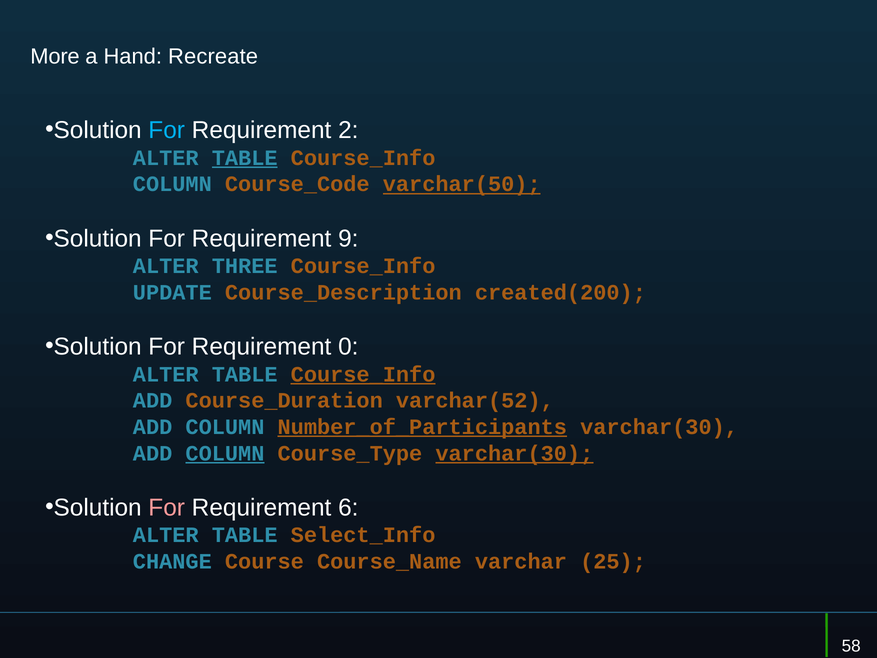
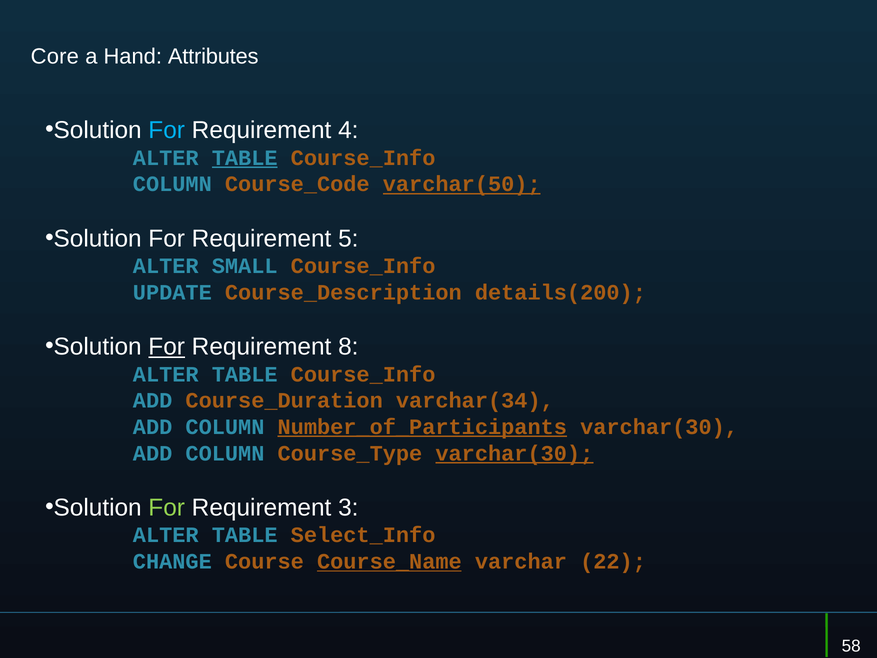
More: More -> Core (55, 56)
Recreate: Recreate -> Attributes (213, 56)
2: 2 -> 4 (348, 130)
9: 9 -> 5 (348, 238)
THREE: THREE -> SMALL (245, 266)
created(200: created(200 -> details(200 (560, 292)
For underline: none -> present (167, 347)
0: 0 -> 8 (348, 347)
Course_Info underline: present -> none (363, 374)
varchar(52: varchar(52 -> varchar(34 (475, 401)
COLUMN underline: present -> none (225, 453)
For colour: pink -> light green (167, 507)
6: 6 -> 3 (348, 507)
Course_Name underline: none -> present (389, 561)
25: 25 -> 22 (613, 561)
